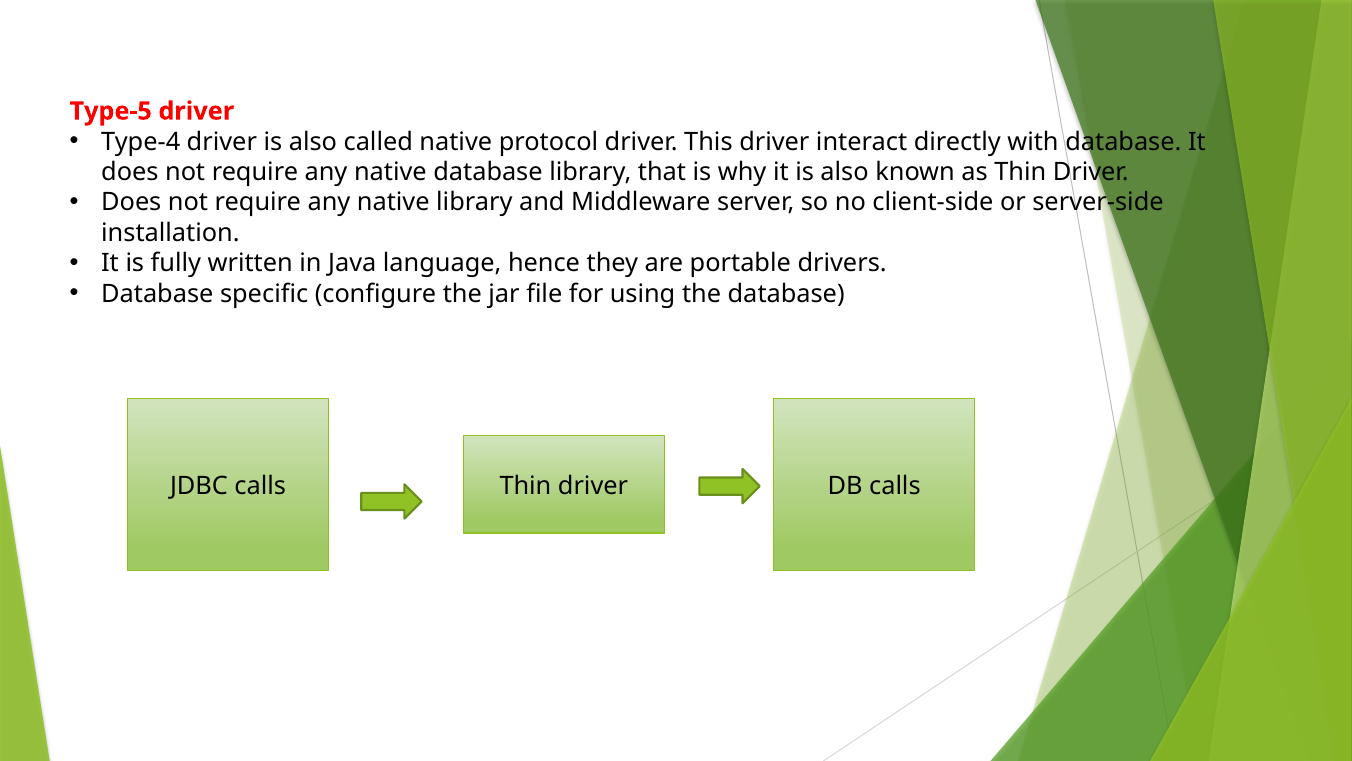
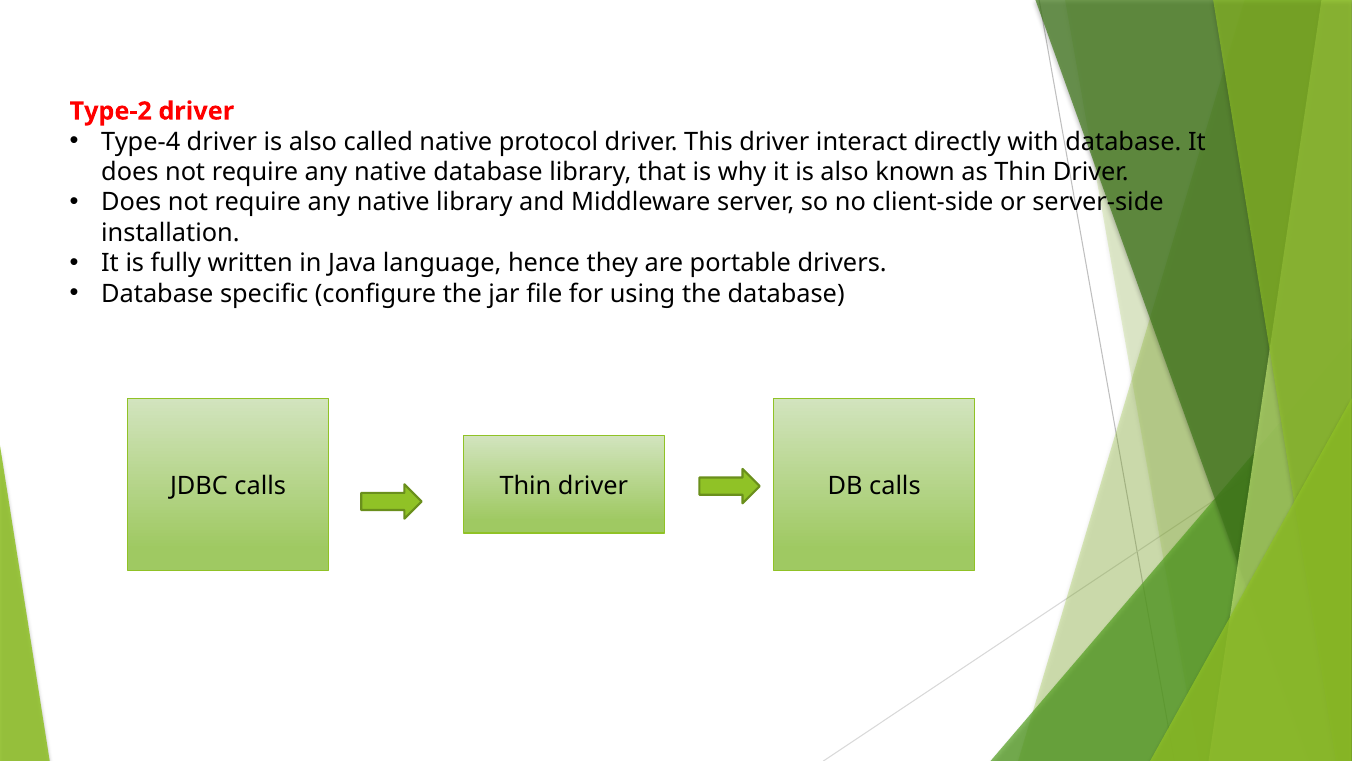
Type-5: Type-5 -> Type-2 (111, 111)
